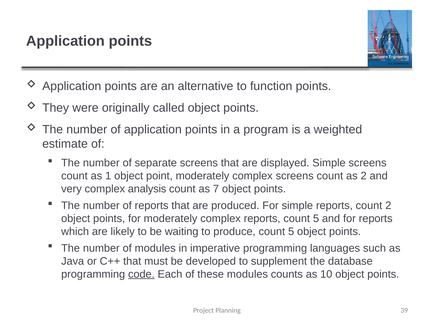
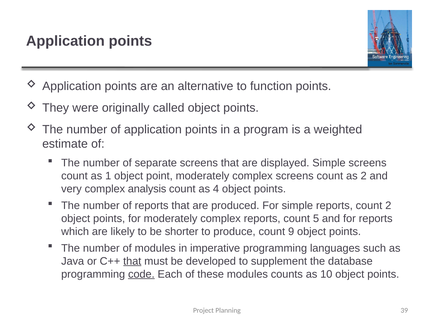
7: 7 -> 4 (216, 189)
waiting: waiting -> shorter (182, 232)
produce count 5: 5 -> 9 (291, 232)
that underline: none -> present (132, 262)
